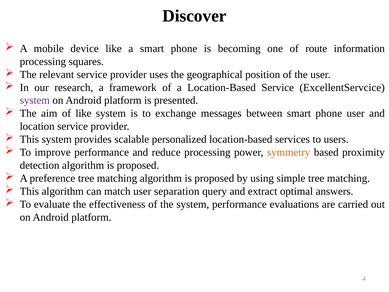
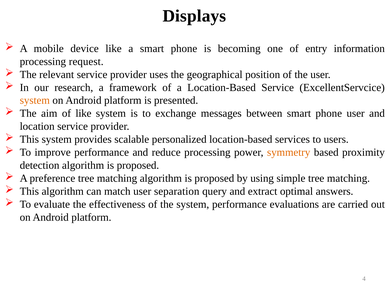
Discover: Discover -> Displays (194, 16)
route: route -> entry (316, 48)
squares: squares -> request (86, 61)
system colour: purple -> orange (35, 100)
